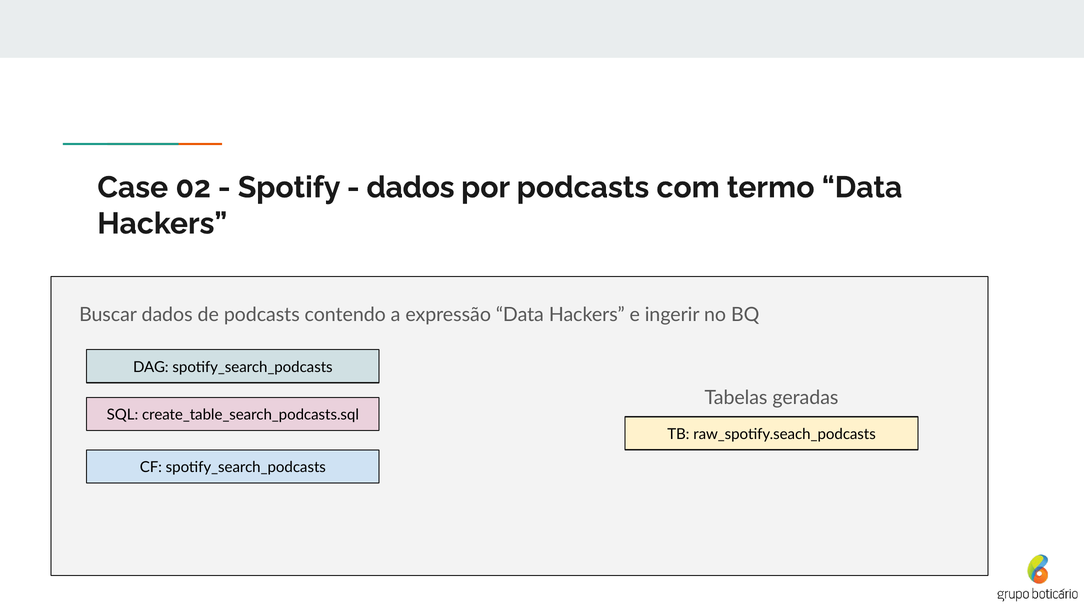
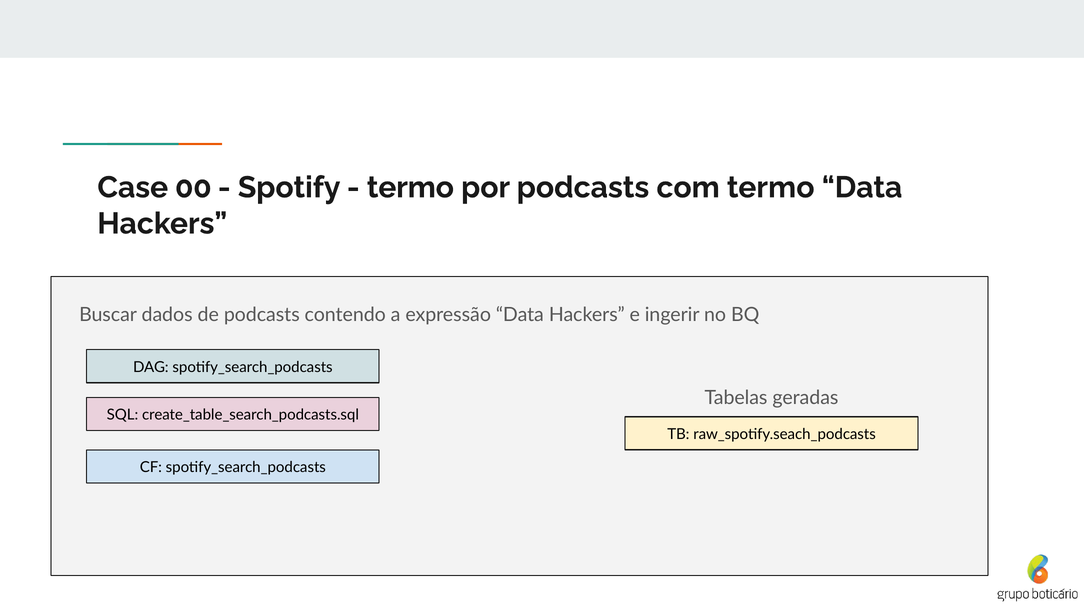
02: 02 -> 00 (193, 187)
dados: dados -> termo (410, 187)
